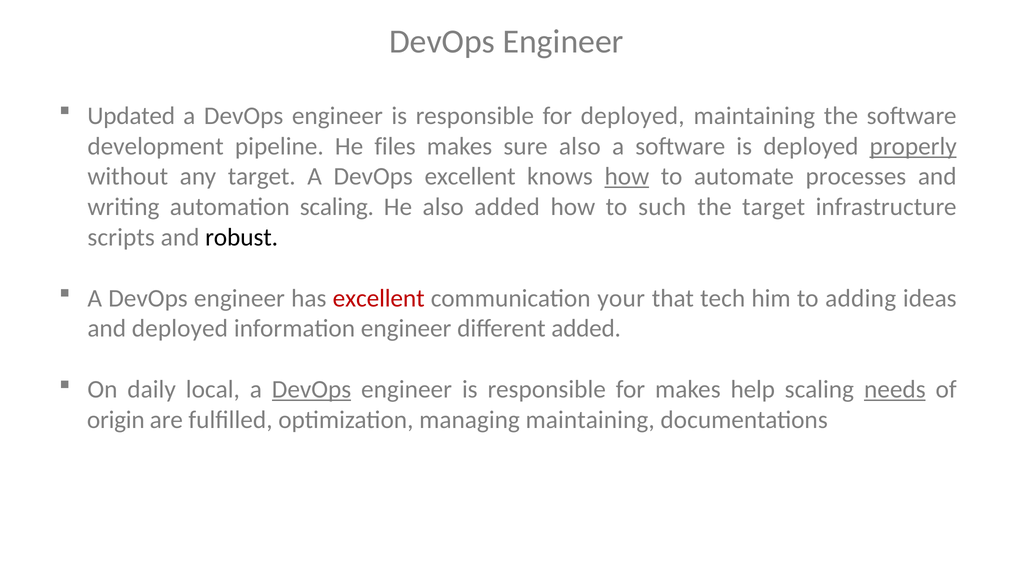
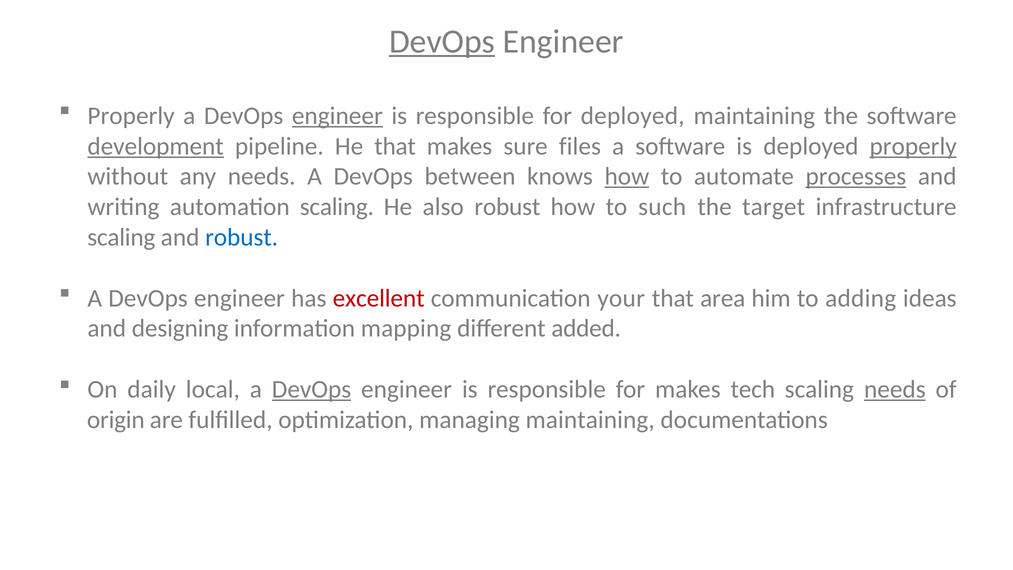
DevOps underline: none -> present (442, 42)
Updated: Updated -> Properly (131, 116)
engineer underline: none -> present (337, 116)
development underline: none -> present (156, 146)
He files: files -> that (395, 146)
sure also: also -> files (580, 146)
any target: target -> needs (262, 176)
DevOps excellent: excellent -> between (470, 176)
processes underline: none -> present (856, 176)
also added: added -> robust (507, 207)
scripts: scripts -> scaling (121, 237)
robust colour: black -> blue (242, 237)
tech: tech -> area (723, 298)
and deployed: deployed -> designing (180, 328)
information engineer: engineer -> mapping (406, 328)
help: help -> tech (753, 389)
